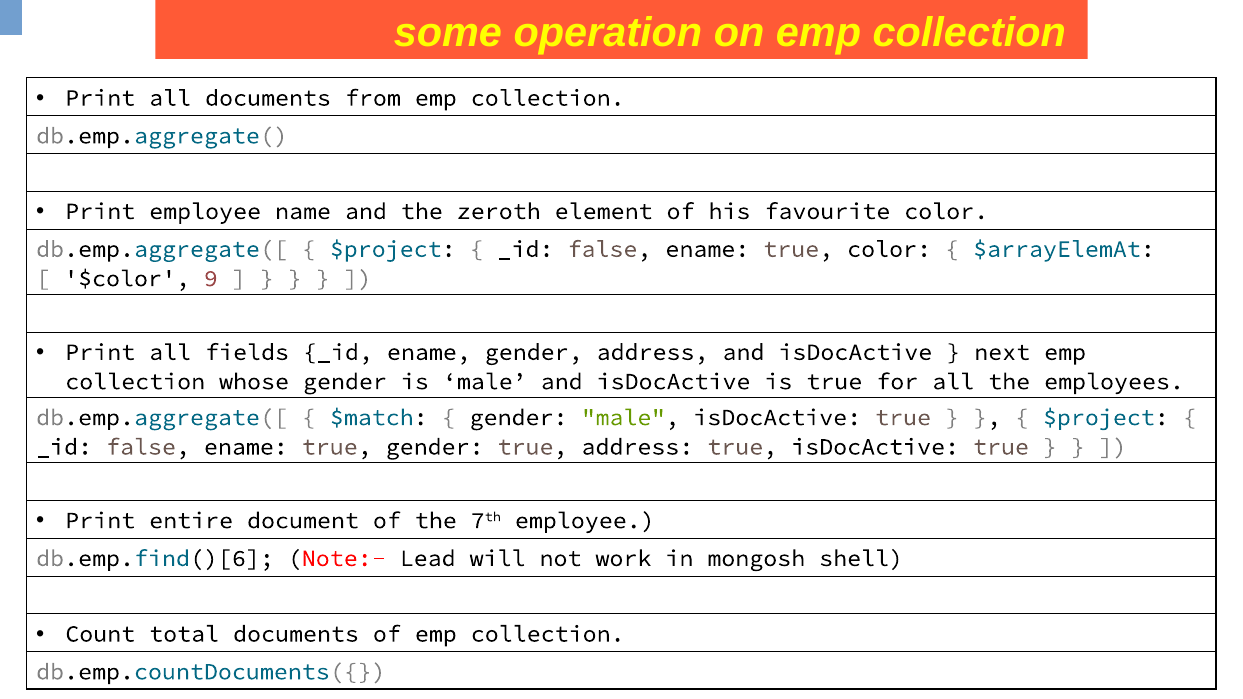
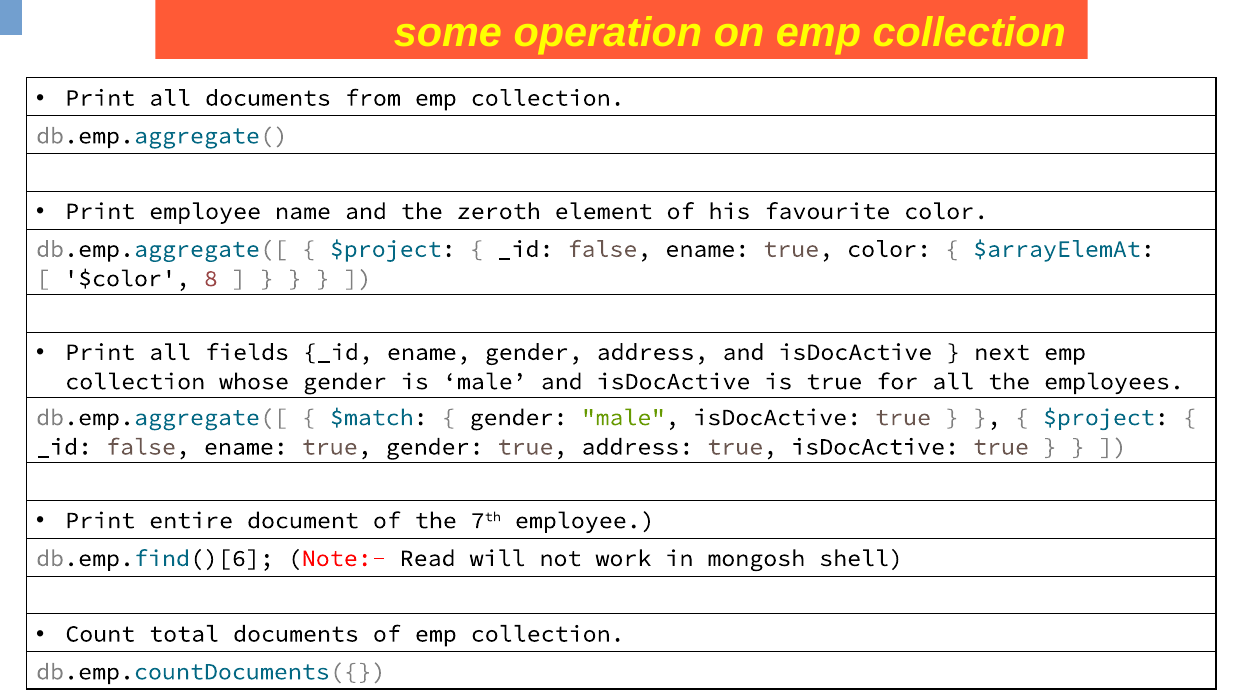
9: 9 -> 8 (211, 279)
Lead: Lead -> Read (428, 558)
